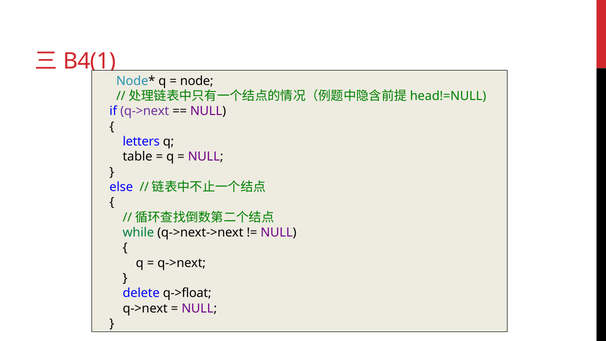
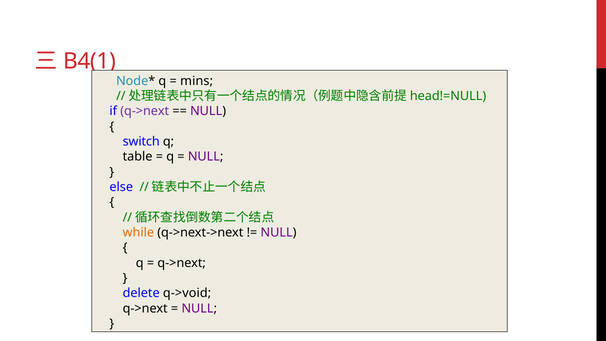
node: node -> mins (197, 81)
letters: letters -> switch (141, 142)
while colour: green -> orange (138, 232)
q->float: q->float -> q->void (187, 293)
